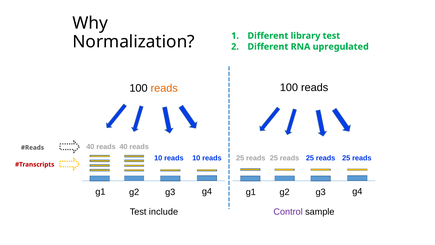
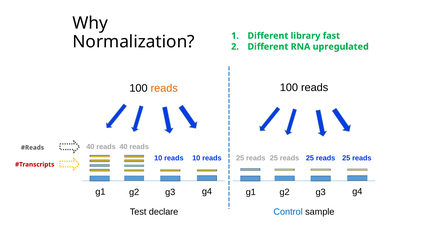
library test: test -> fast (331, 36)
include: include -> declare (164, 211)
Control colour: purple -> blue (288, 211)
